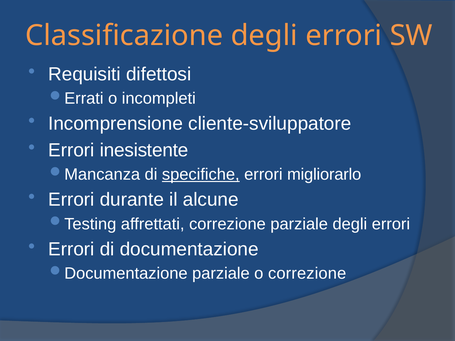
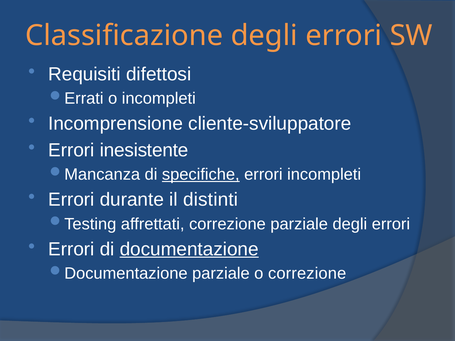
errori migliorarlo: migliorarlo -> incompleti (324, 175)
alcune: alcune -> distinti (211, 200)
documentazione underline: none -> present (189, 249)
